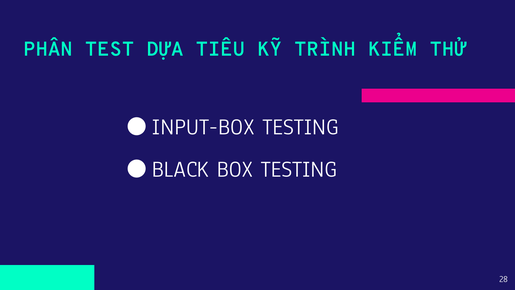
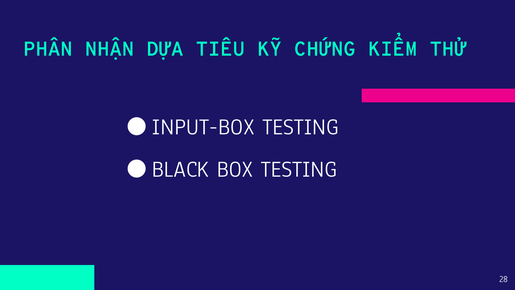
TEST: TEST -> NHẬN (109, 49)
TRÌNH: TRÌNH -> CHỨNG (325, 49)
